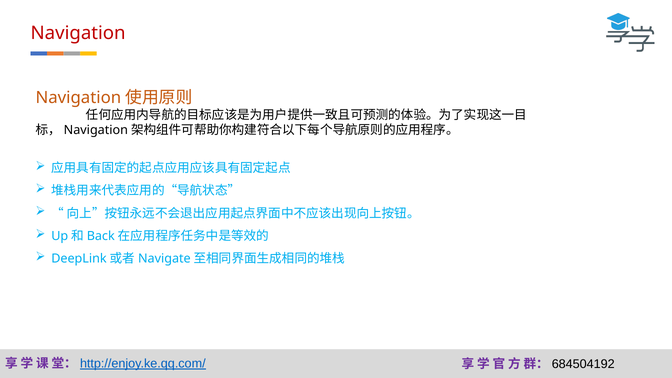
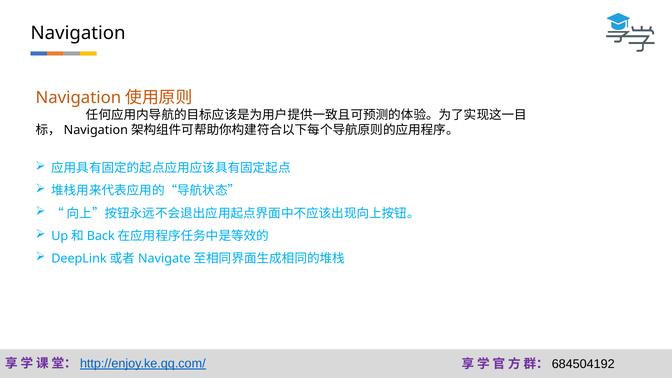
Navigation colour: red -> black (78, 33)
